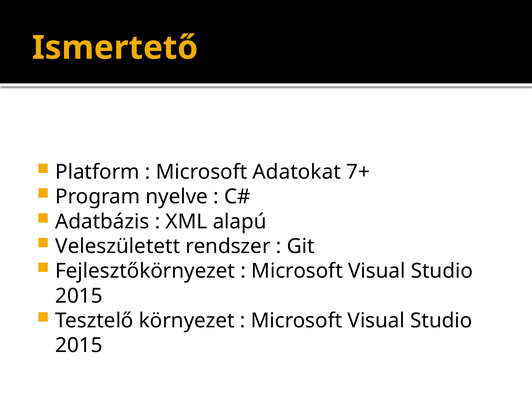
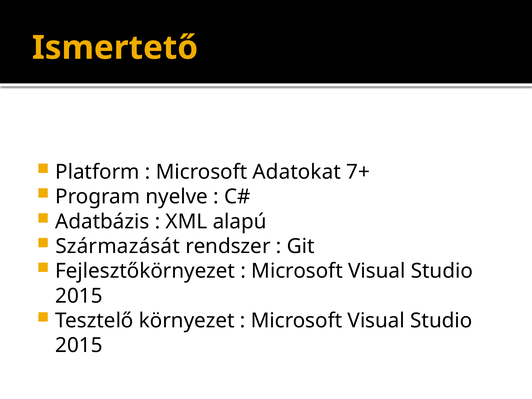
Veleszületett: Veleszületett -> Származását (118, 246)
